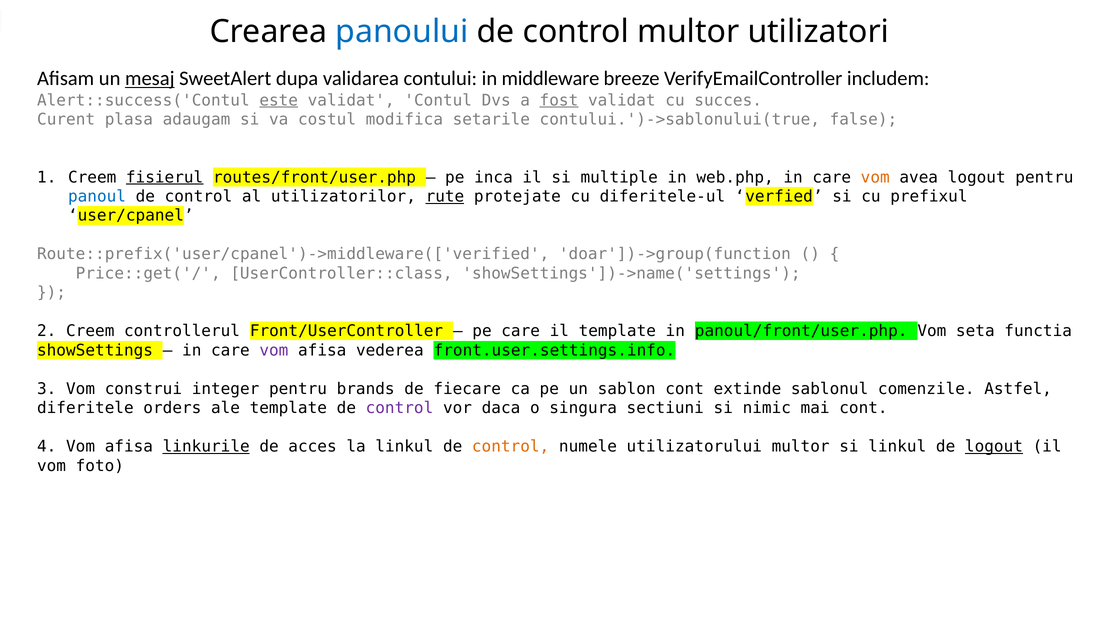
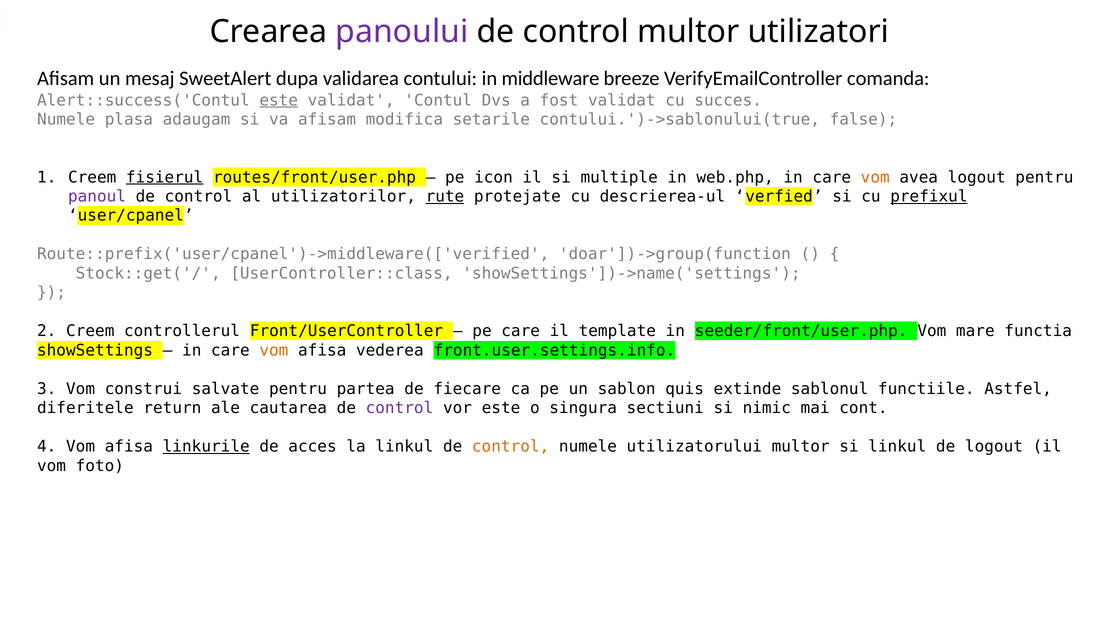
panoului colour: blue -> purple (402, 32)
mesaj underline: present -> none (150, 79)
includem: includem -> comanda (888, 79)
fost underline: present -> none (559, 100)
Curent: Curent -> Numele (66, 120)
va costul: costul -> afisam (327, 120)
inca: inca -> icon (493, 177)
panoul colour: blue -> purple (97, 197)
diferitele-ul: diferitele-ul -> descrierea-ul (662, 197)
prefixul underline: none -> present (929, 197)
Price::get('/: Price::get('/ -> Stock::get('/ (148, 273)
panoul/front/user.php: panoul/front/user.php -> seeder/front/user.php (801, 331)
seta: seta -> mare (975, 331)
vom colour: purple -> orange (274, 350)
integer: integer -> salvate (226, 389)
brands: brands -> partea (366, 389)
sablon cont: cont -> quis (685, 389)
comenzile: comenzile -> functiile (926, 389)
orders: orders -> return (172, 408)
ale template: template -> cautarea (288, 408)
vor daca: daca -> este (501, 408)
logout underline: present -> none (994, 447)
